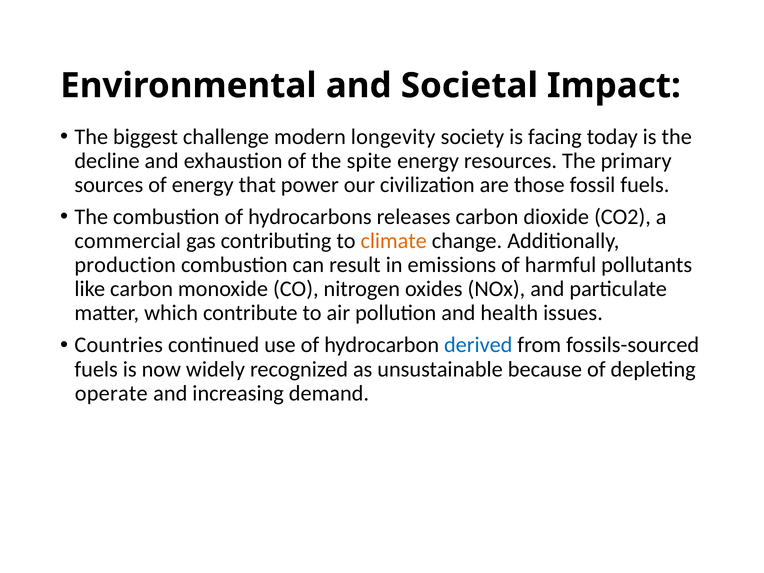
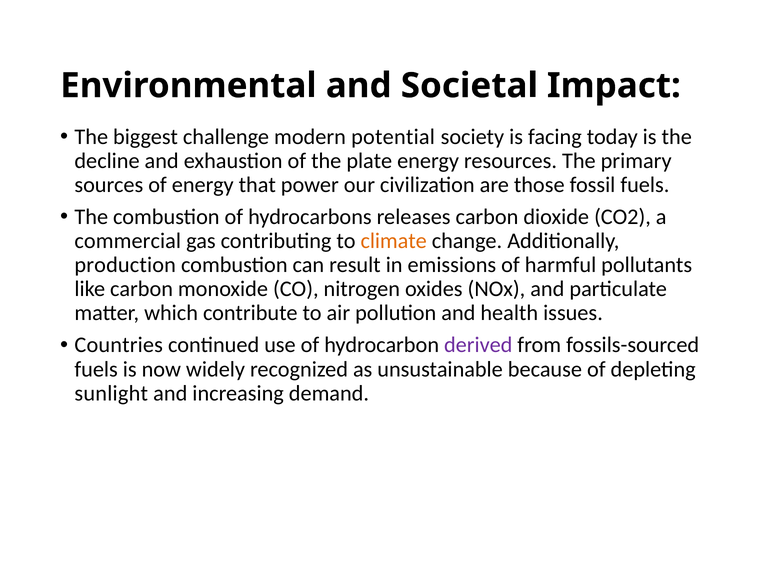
longevity: longevity -> potential (393, 137)
spite: spite -> plate (369, 161)
derived colour: blue -> purple (478, 345)
operate: operate -> sunlight (111, 393)
